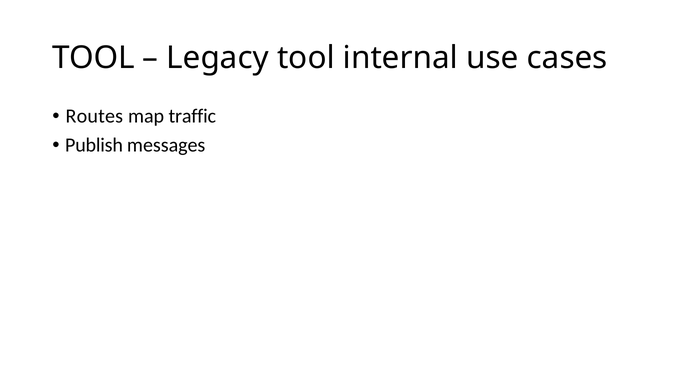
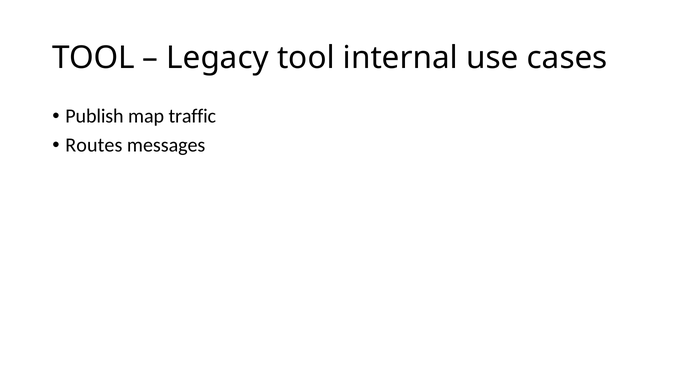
Routes: Routes -> Publish (94, 116)
Publish: Publish -> Routes (94, 145)
